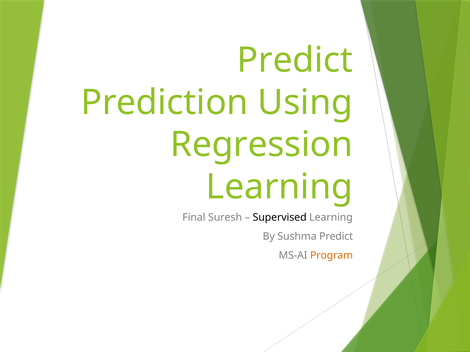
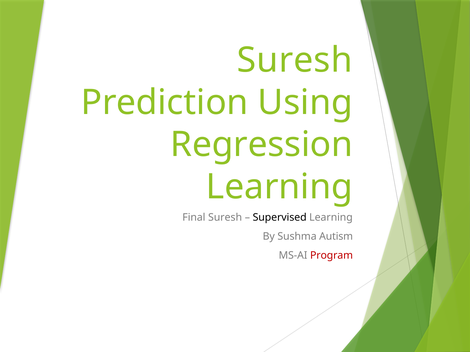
Predict: Predict -> Suresh (295, 60)
Sushma Predict: Predict -> Autism (336, 237)
Program colour: orange -> red (332, 256)
